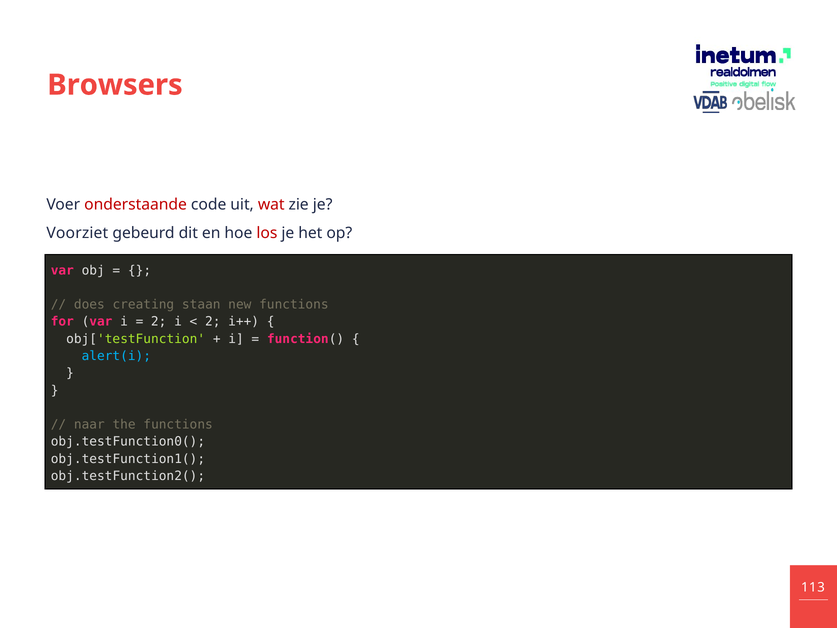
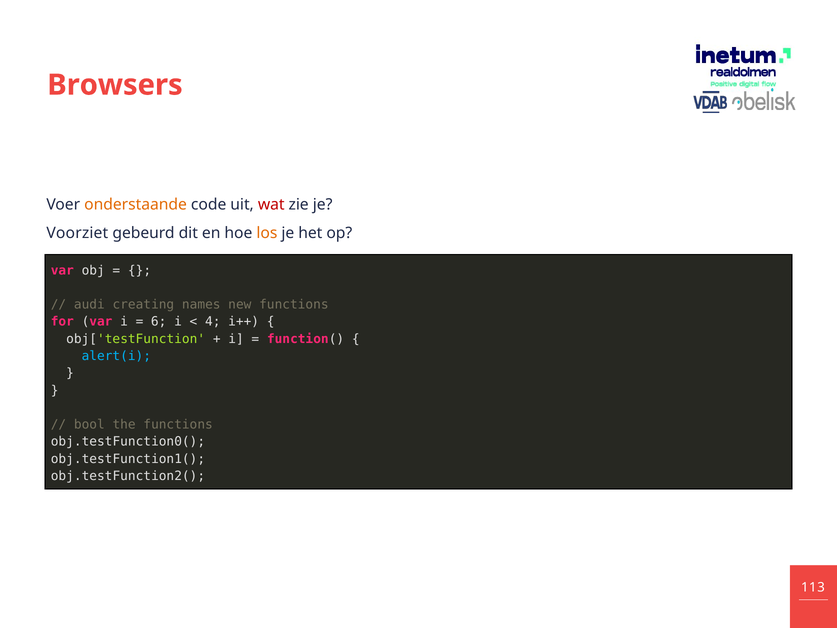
onderstaande colour: red -> orange (136, 204)
los colour: red -> orange (267, 233)
does: does -> audi (89, 304)
staan: staan -> names (201, 304)
2: 2 -> 6 (159, 322)
2: 2 -> 4 (213, 322)
naar: naar -> bool (89, 424)
